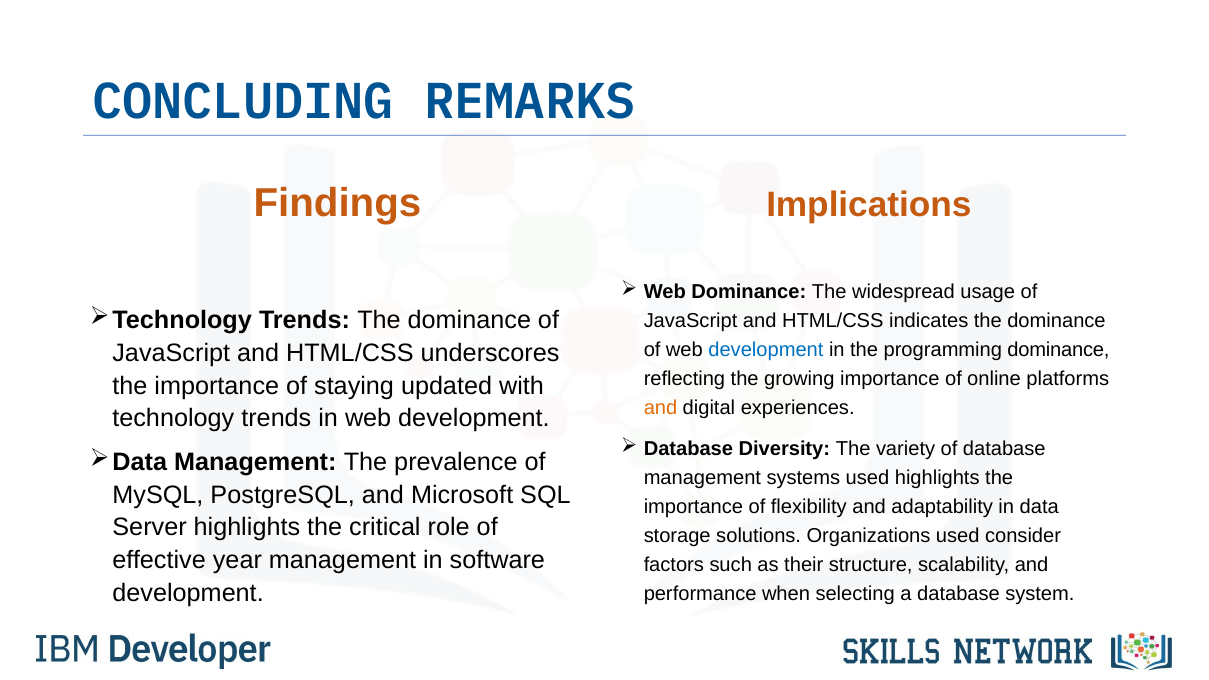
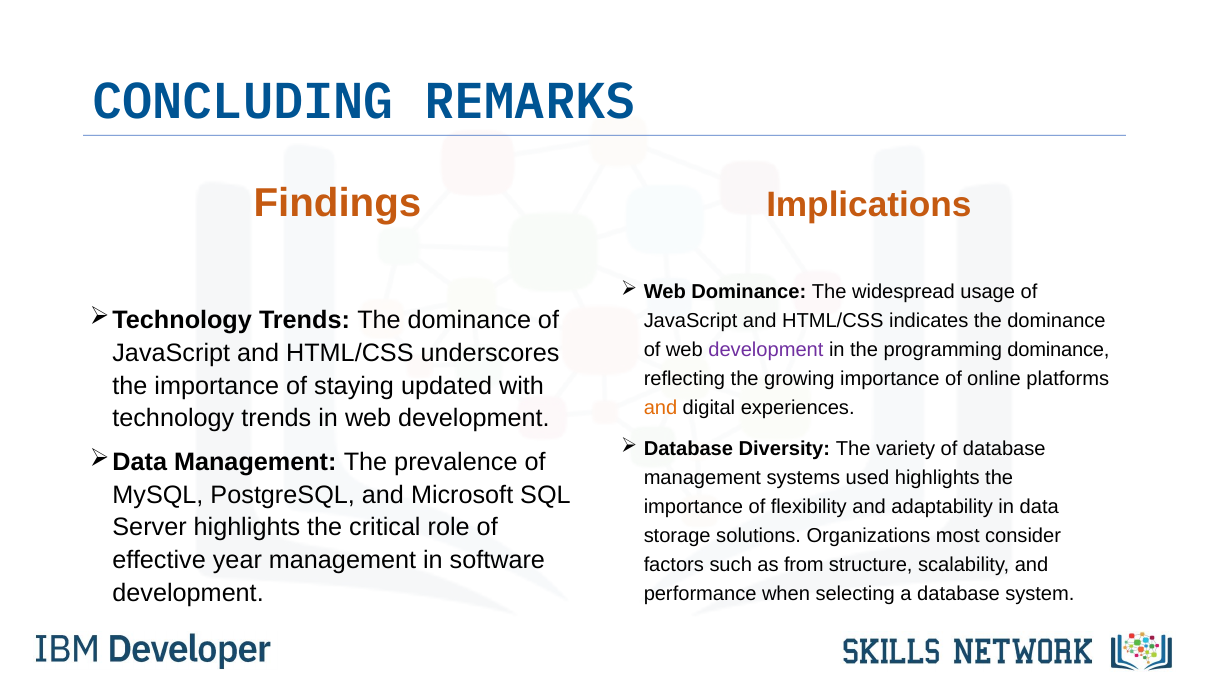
development colour: blue -> purple (766, 350)
Organizations used: used -> most (958, 536)
their: their -> from (804, 565)
